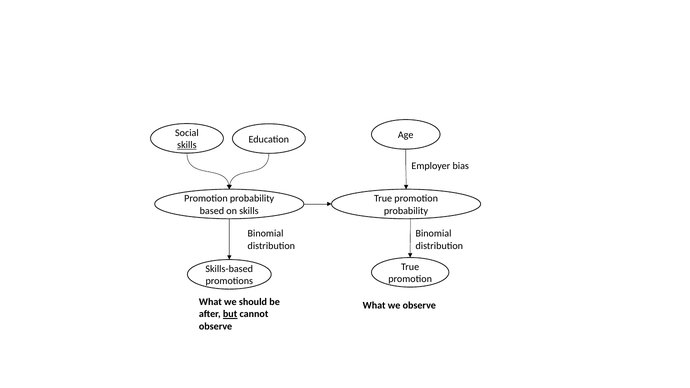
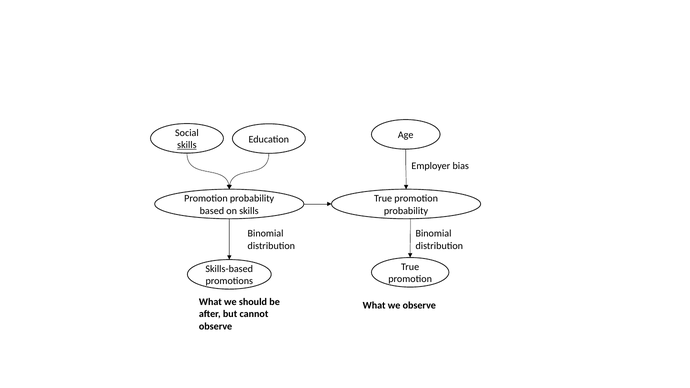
but underline: present -> none (230, 314)
